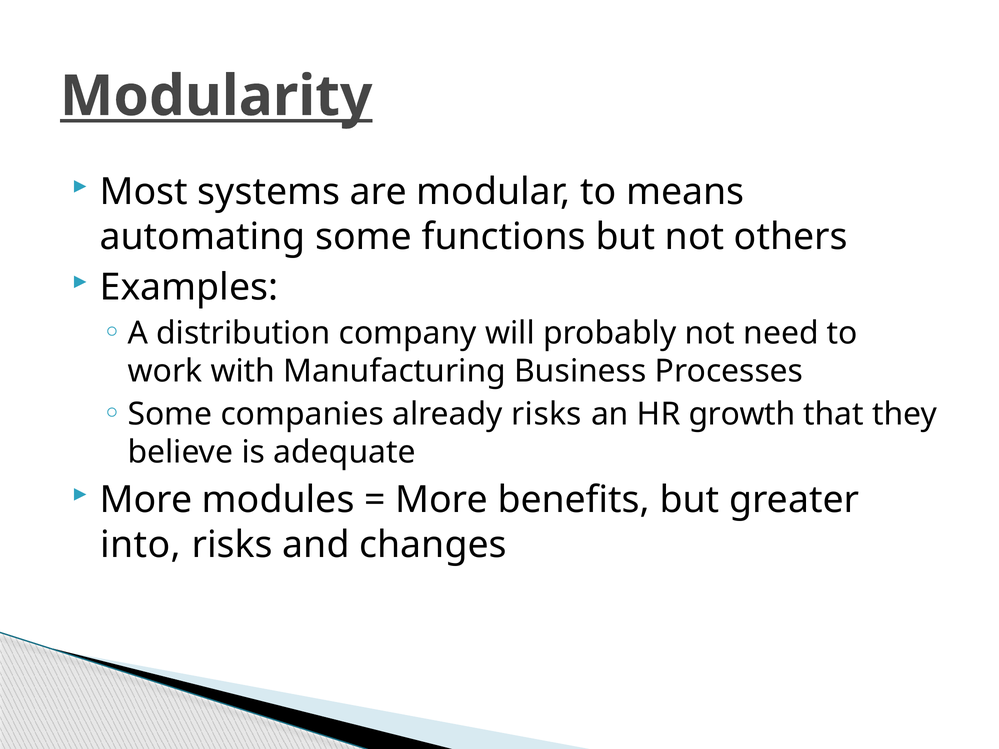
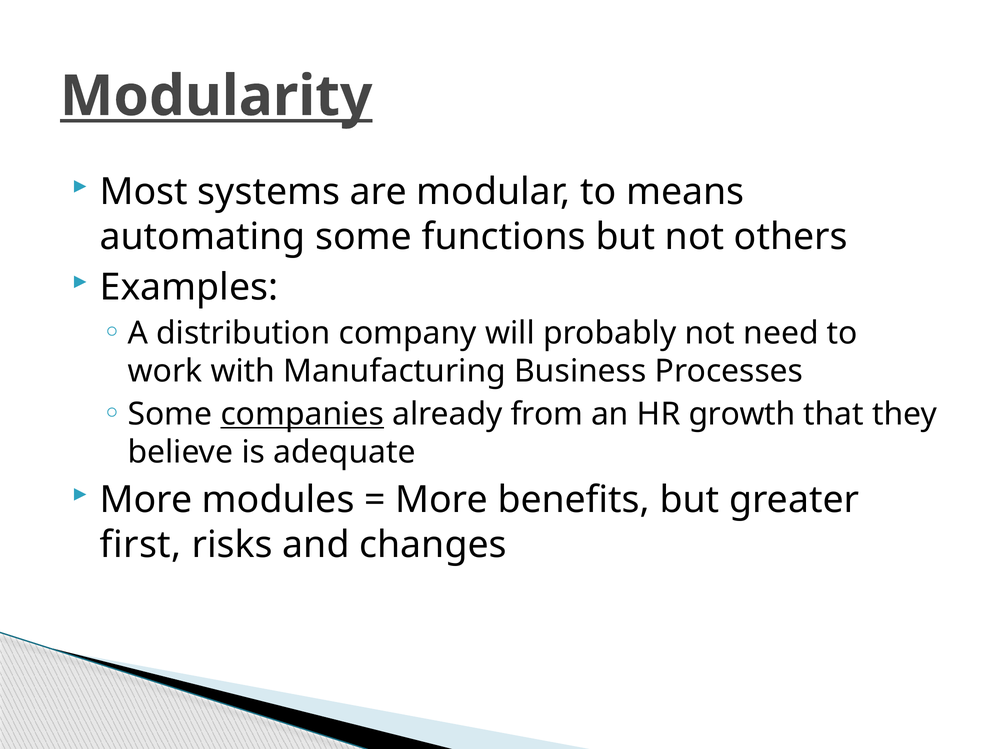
companies underline: none -> present (302, 414)
already risks: risks -> from (547, 414)
into: into -> first (141, 545)
